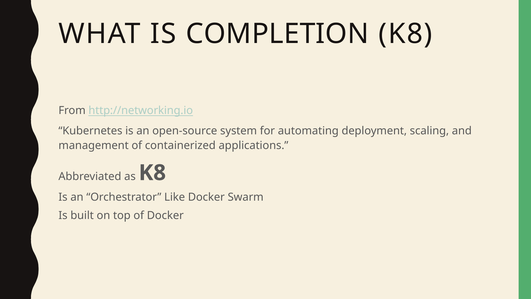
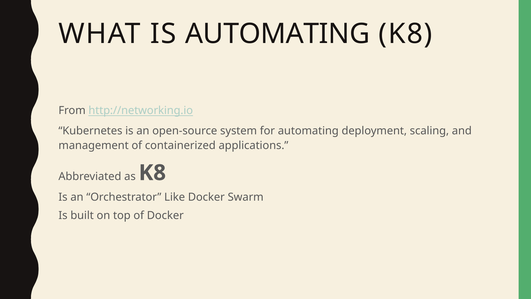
IS COMPLETION: COMPLETION -> AUTOMATING (278, 34)
